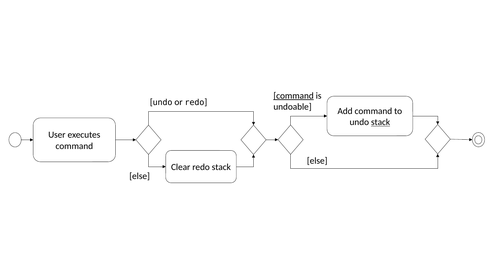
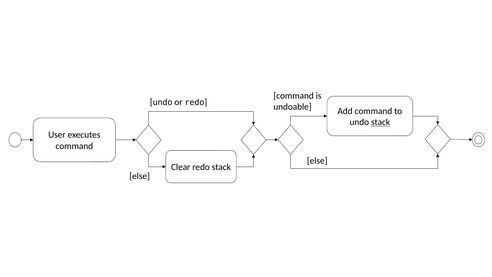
command underline: present -> none (294, 96)
